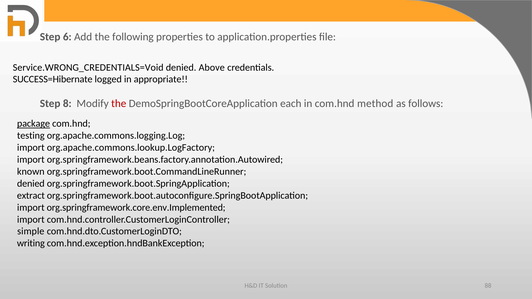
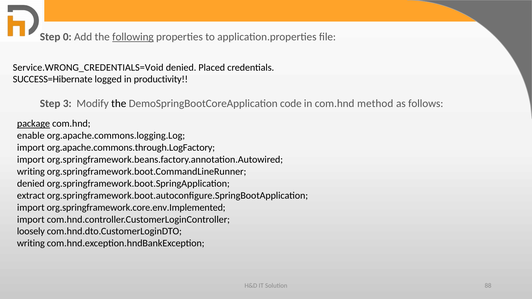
6: 6 -> 0 (67, 37)
following underline: none -> present (133, 37)
Above: Above -> Placed (212, 67)
appropriate: appropriate -> productivity (161, 79)
8: 8 -> 3 (67, 103)
the colour: red -> black (119, 103)
each: each -> code (291, 103)
testing: testing -> enable (31, 136)
org.apache.commons.lookup.LogFactory: org.apache.commons.lookup.LogFactory -> org.apache.commons.through.LogFactory (131, 148)
known: known -> writing (31, 172)
simple: simple -> loosely (31, 232)
